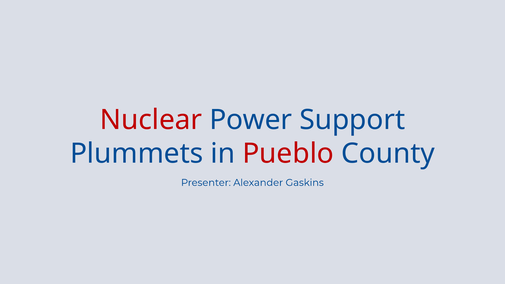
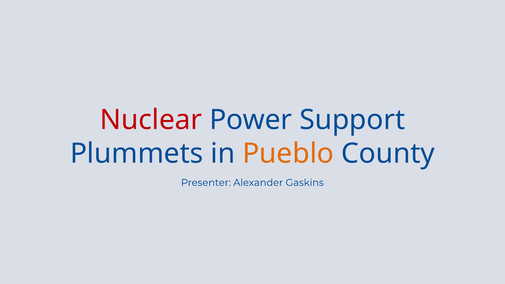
Pueblo colour: red -> orange (288, 154)
